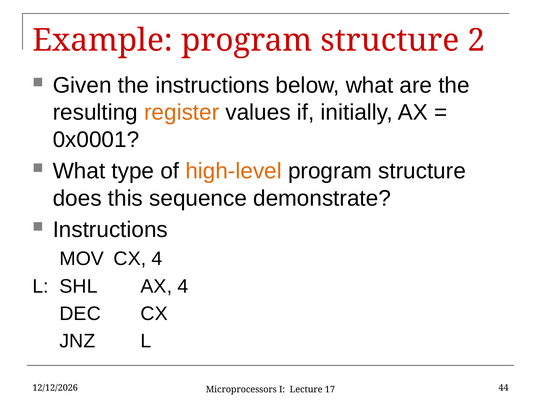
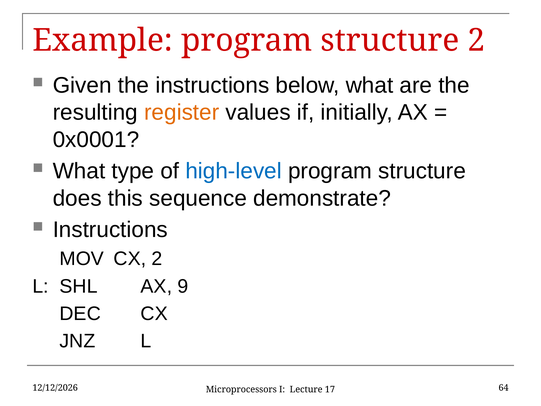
high-level colour: orange -> blue (234, 171)
CX 4: 4 -> 2 (157, 259)
AX 4: 4 -> 9 (183, 286)
44: 44 -> 64 (504, 387)
